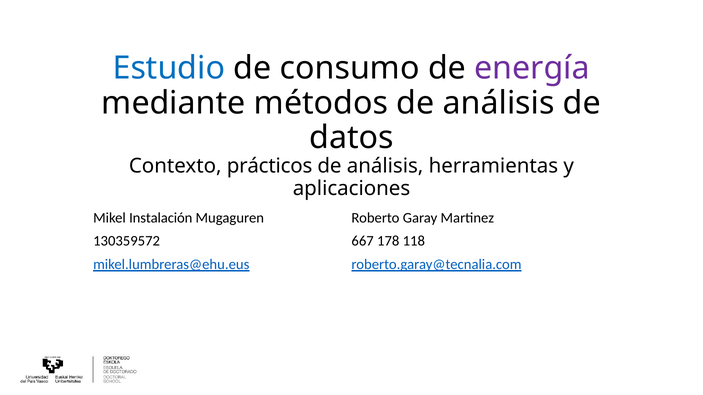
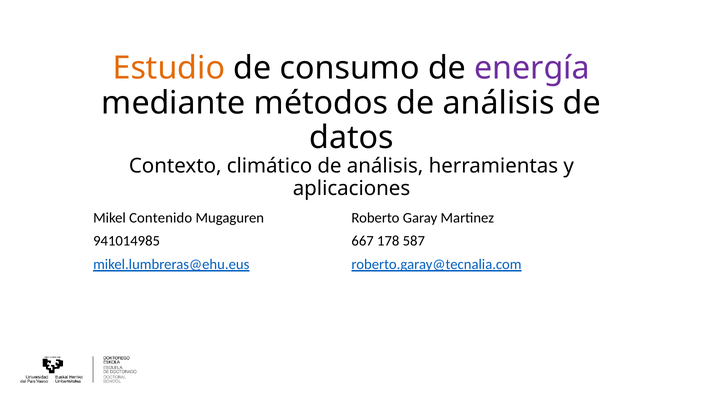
Estudio colour: blue -> orange (169, 68)
prácticos: prácticos -> climático (269, 166)
Instalación: Instalación -> Contenido (161, 218)
130359572: 130359572 -> 941014985 (127, 241)
118: 118 -> 587 (414, 241)
